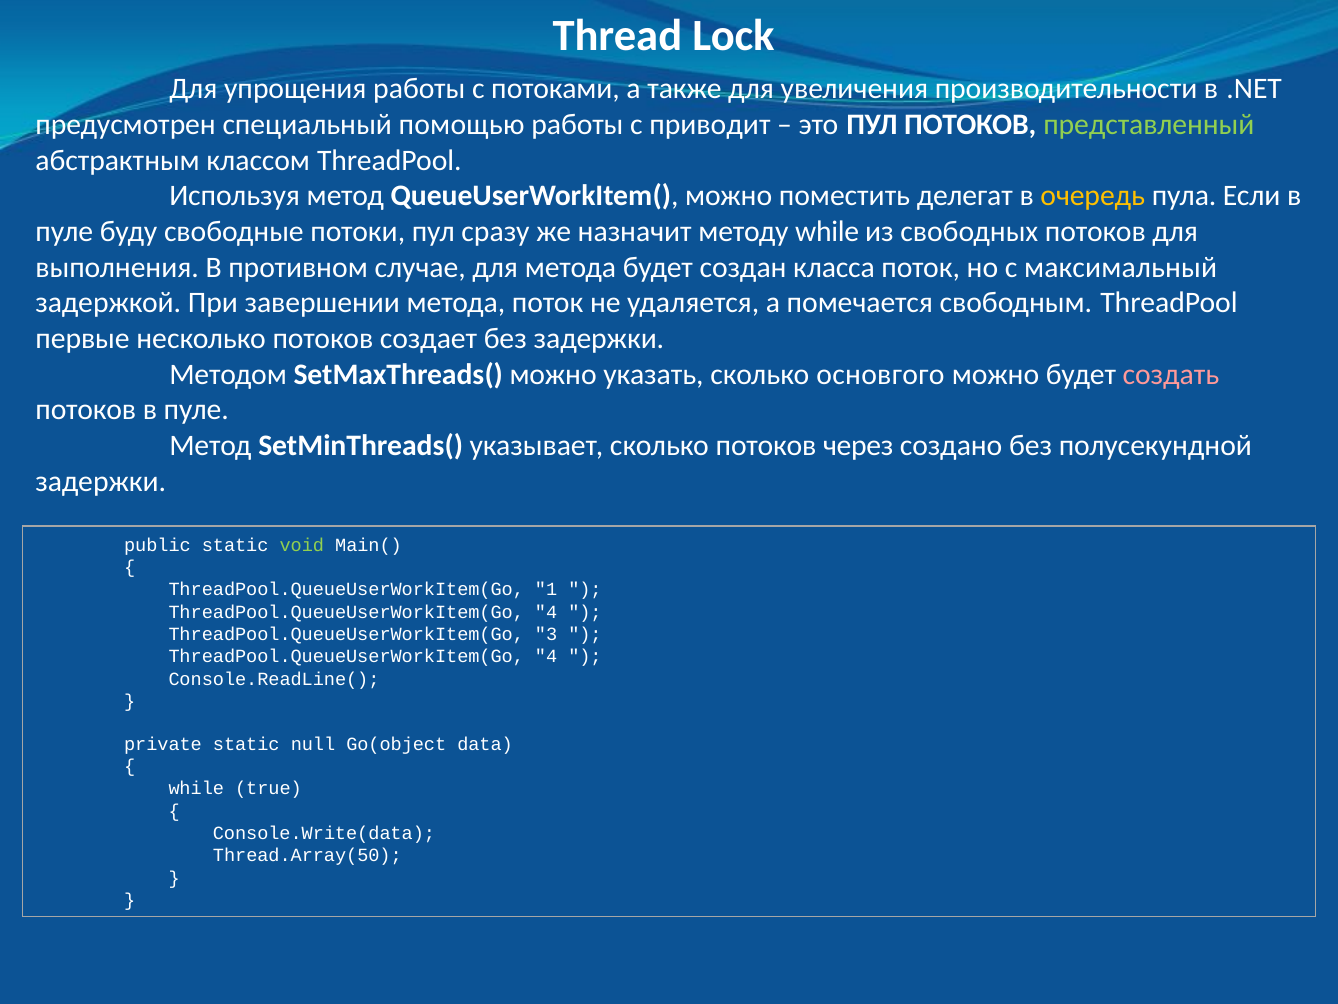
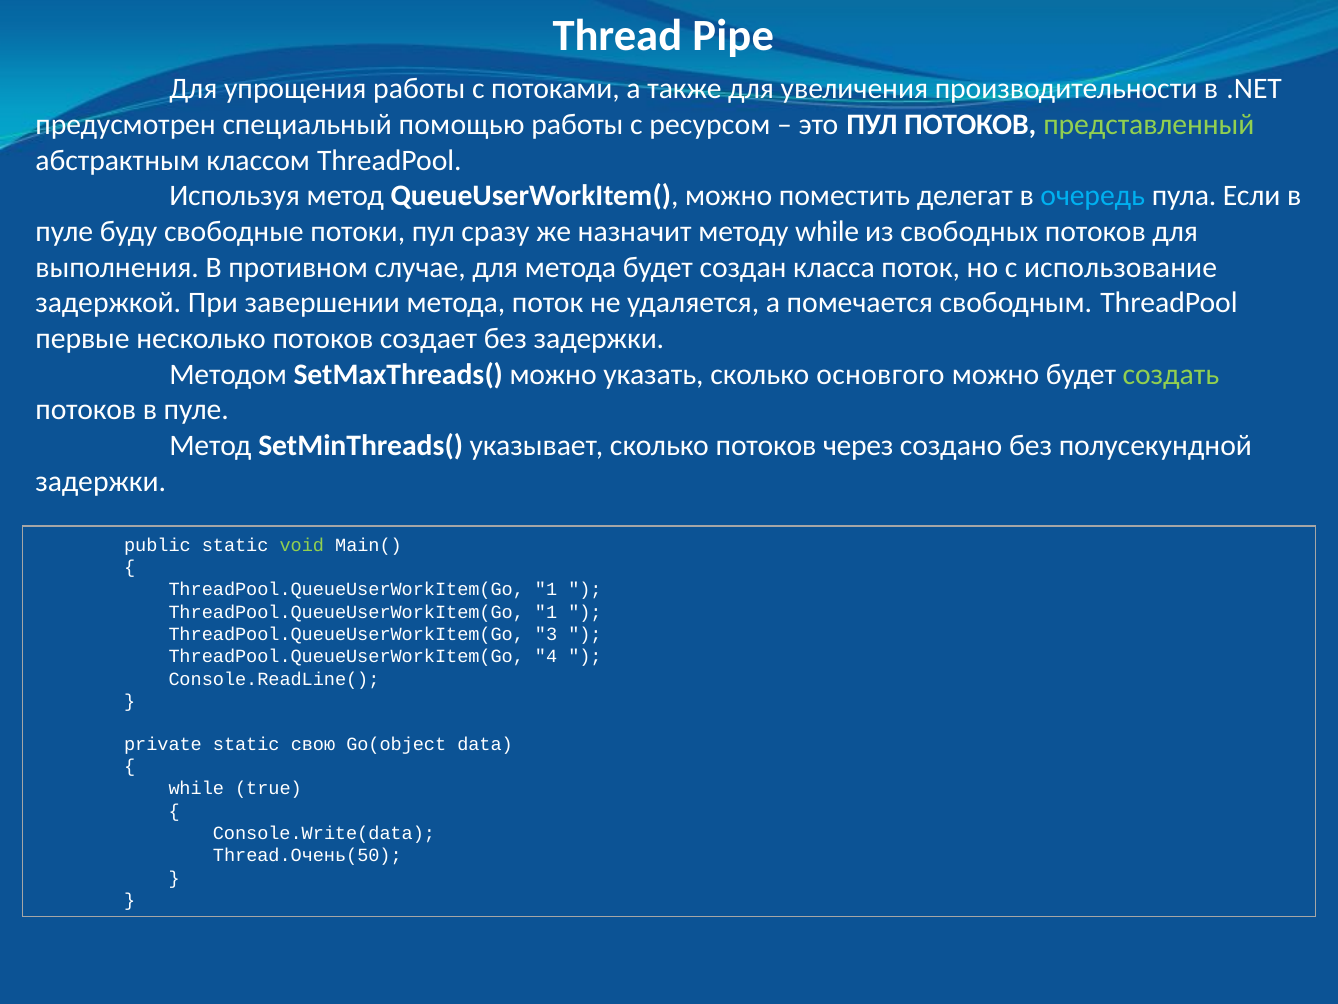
Lock: Lock -> Pipe (733, 36)
приводит: приводит -> ресурсом (710, 125)
очередь colour: yellow -> light blue (1093, 196)
максимальный: максимальный -> использование (1121, 267)
создать colour: pink -> light green (1171, 374)
4: 4 -> 1 (546, 612)
null: null -> свою (313, 744)
Thread.Array(50: Thread.Array(50 -> Thread.Очень(50 (307, 855)
